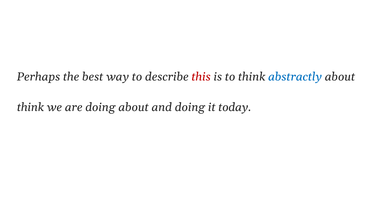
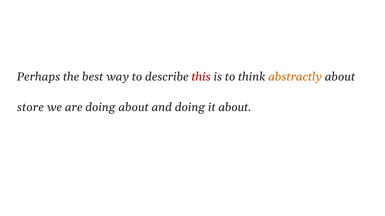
abstractly colour: blue -> orange (295, 77)
think: think -> store (30, 108)
it today: today -> about (235, 108)
